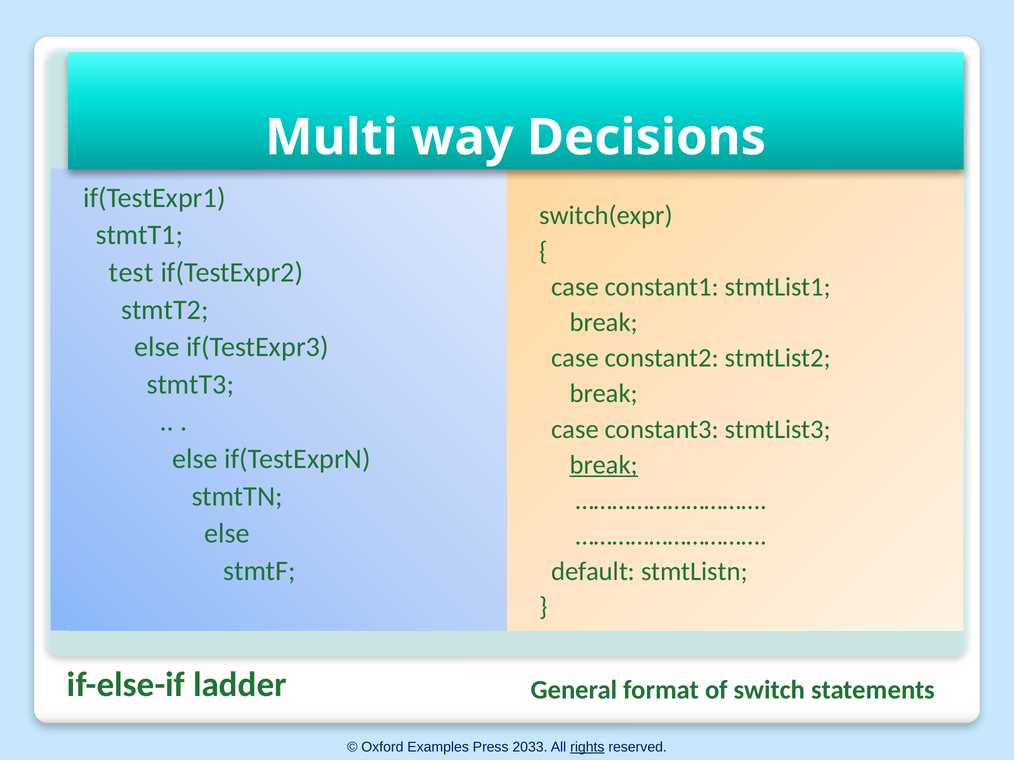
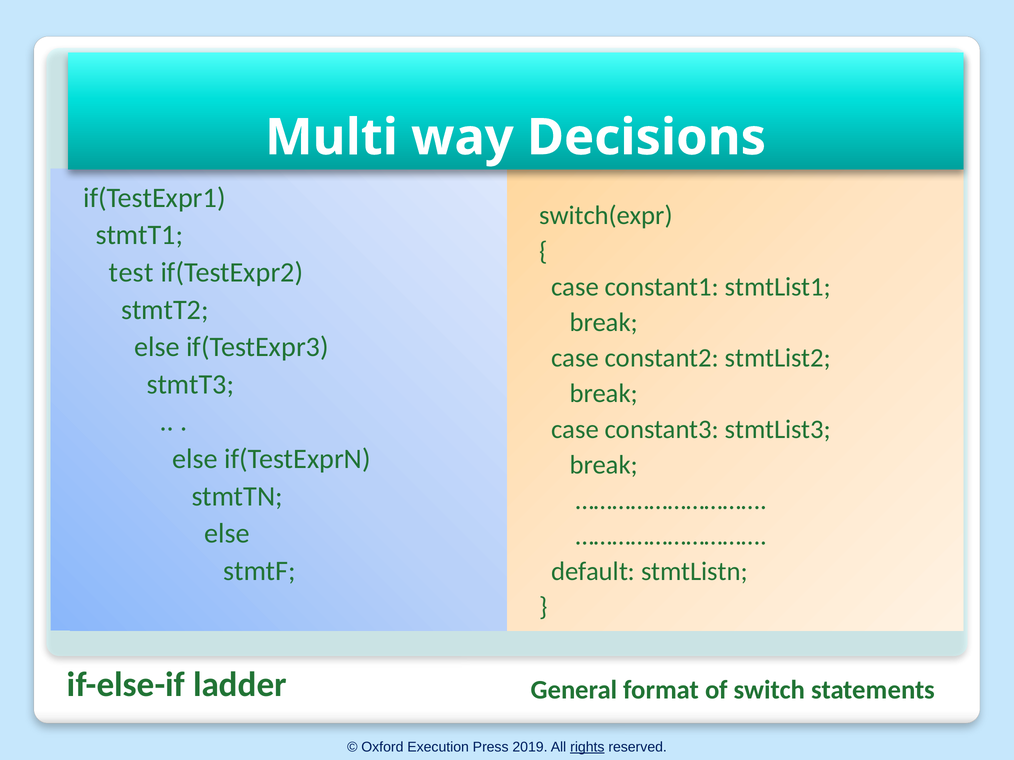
break underline: present -> none (604, 465)
Examples: Examples -> Execution (438, 747)
2033: 2033 -> 2019 (530, 747)
